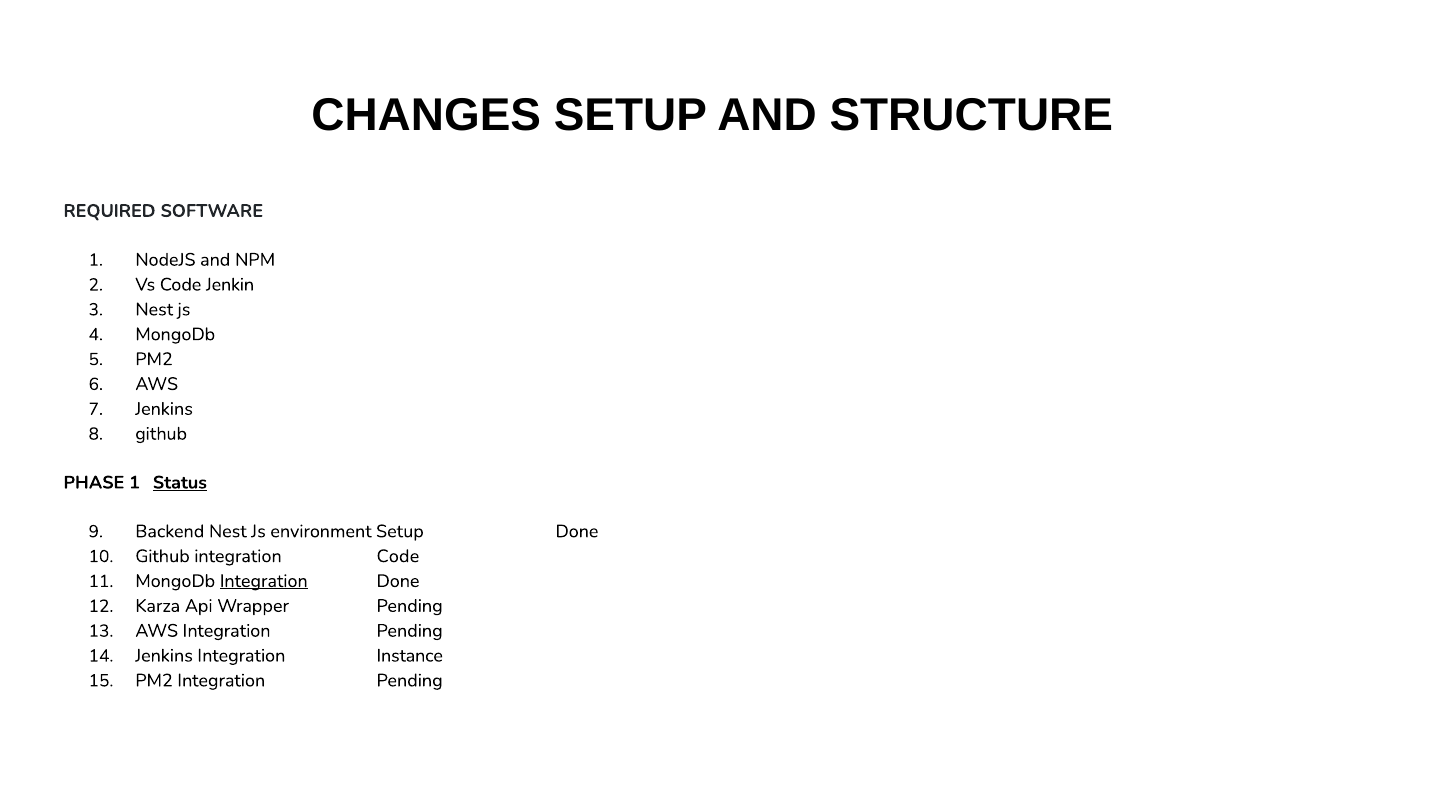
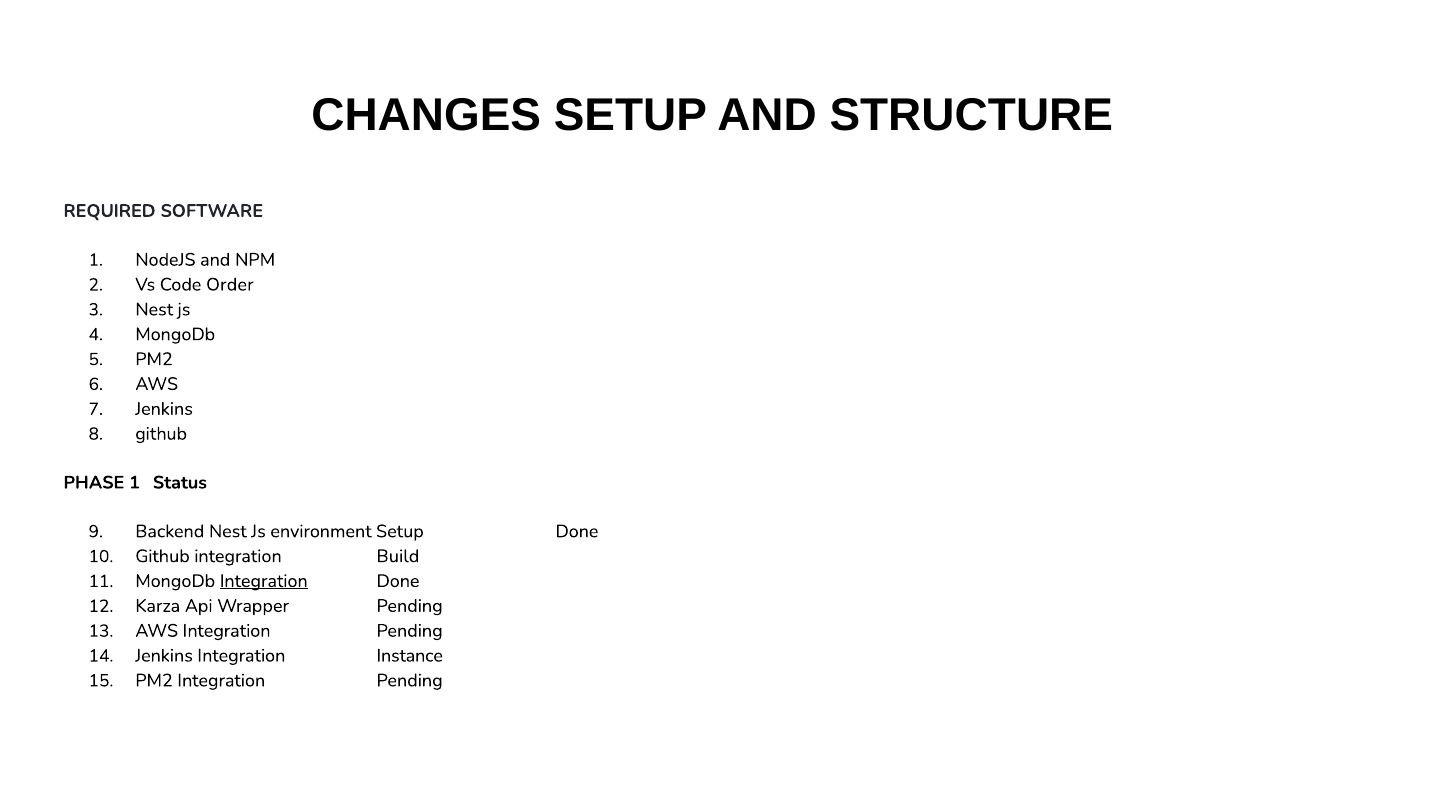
Jenkin: Jenkin -> Order (230, 285)
Status underline: present -> none (180, 482)
integration Code: Code -> Build (398, 556)
